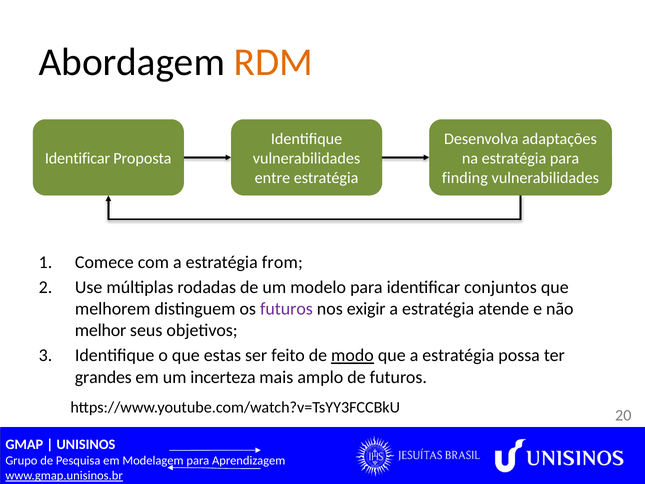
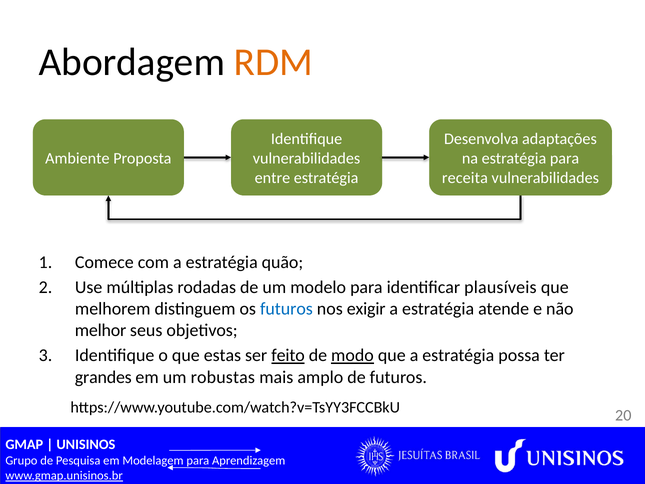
Identificar: Identificar -> Ambiente (77, 158)
finding: finding -> receita (465, 178)
from: from -> quão (282, 262)
conjuntos: conjuntos -> plausíveis (500, 287)
futuros colour: purple -> blue (286, 309)
feito underline: none -> present (288, 355)
incerteza: incerteza -> robustas (223, 377)
